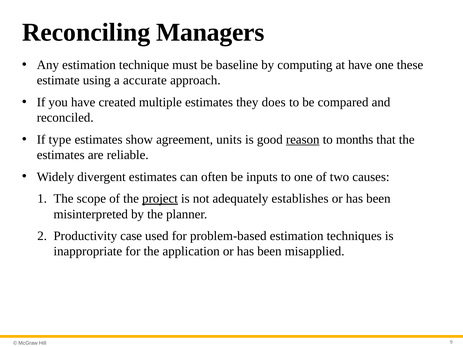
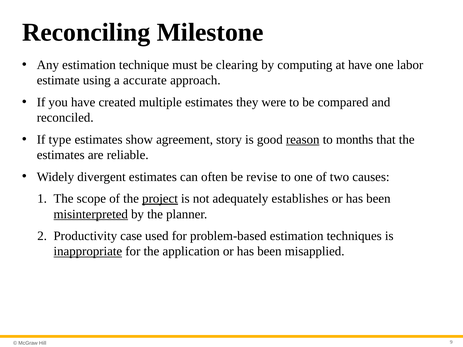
Managers: Managers -> Milestone (210, 32)
baseline: baseline -> clearing (237, 65)
these: these -> labor (410, 65)
does: does -> were (274, 102)
units: units -> story (229, 140)
inputs: inputs -> revise (262, 177)
misinterpreted underline: none -> present (91, 214)
inappropriate underline: none -> present (88, 252)
